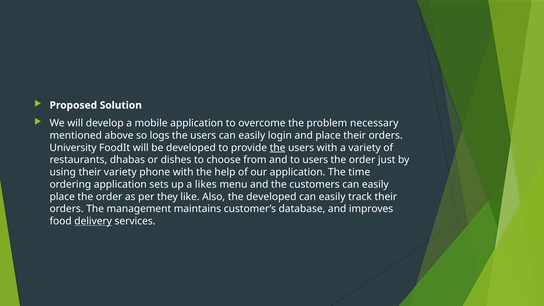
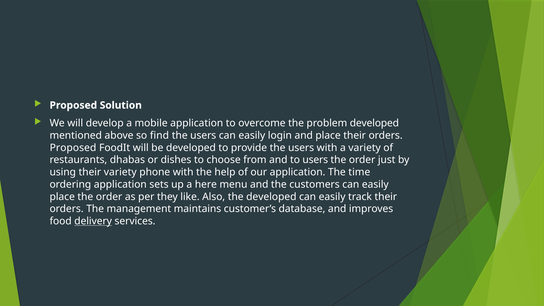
problem necessary: necessary -> developed (374, 123)
logs: logs -> find (159, 135)
University: University -> Proposed (73, 148)
the underline: present -> none (278, 148)
likes: likes -> here (206, 184)
